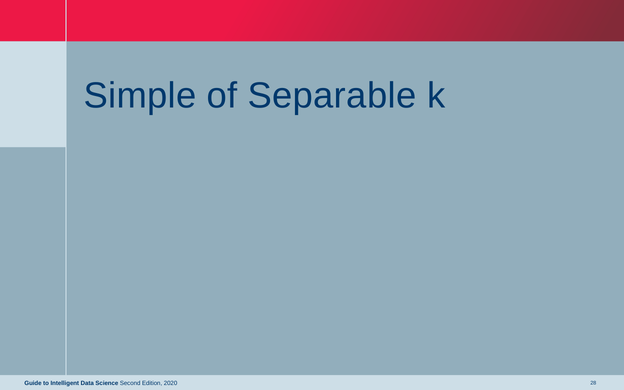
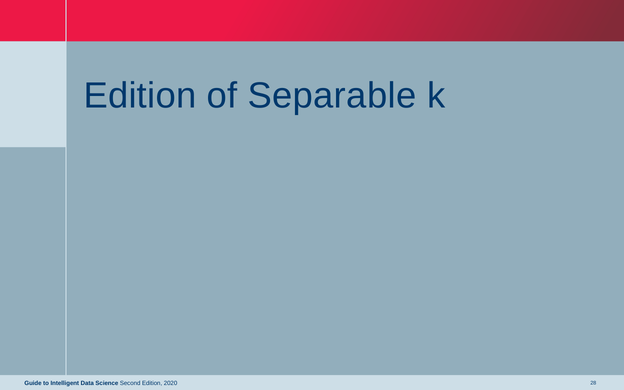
Simple: Simple -> Edition (140, 96)
